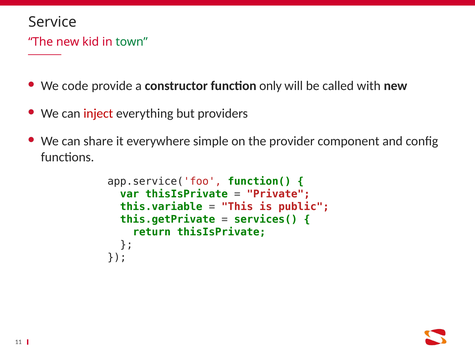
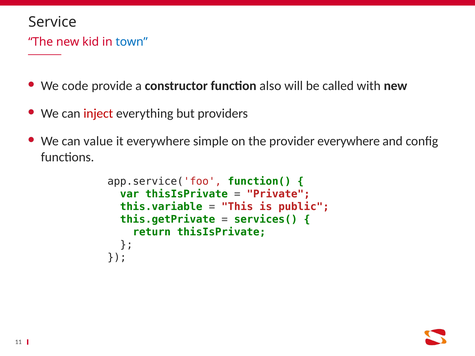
town colour: green -> blue (132, 42)
only: only -> also (270, 86)
share: share -> value (98, 141)
provider component: component -> everywhere (349, 141)
